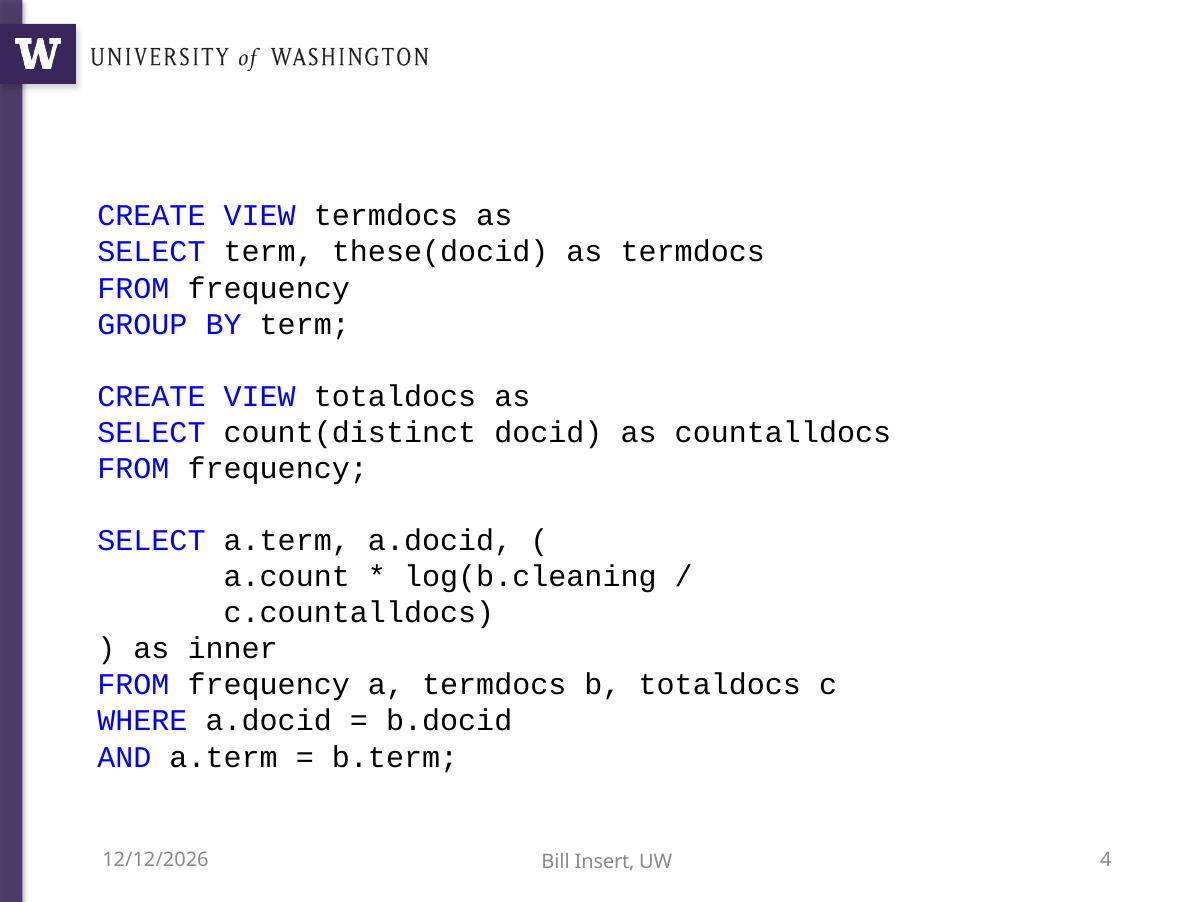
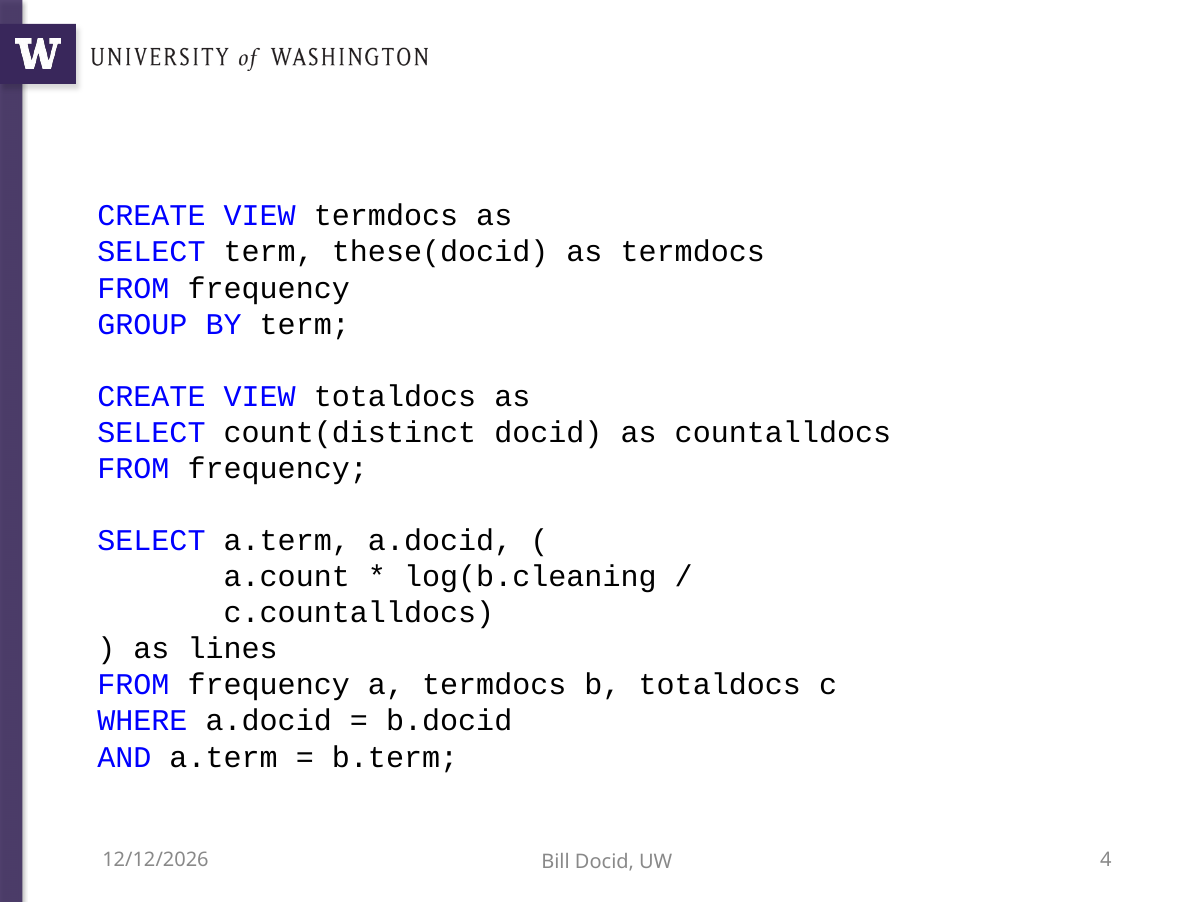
inner: inner -> lines (233, 649)
Bill Insert: Insert -> Docid (605, 862)
